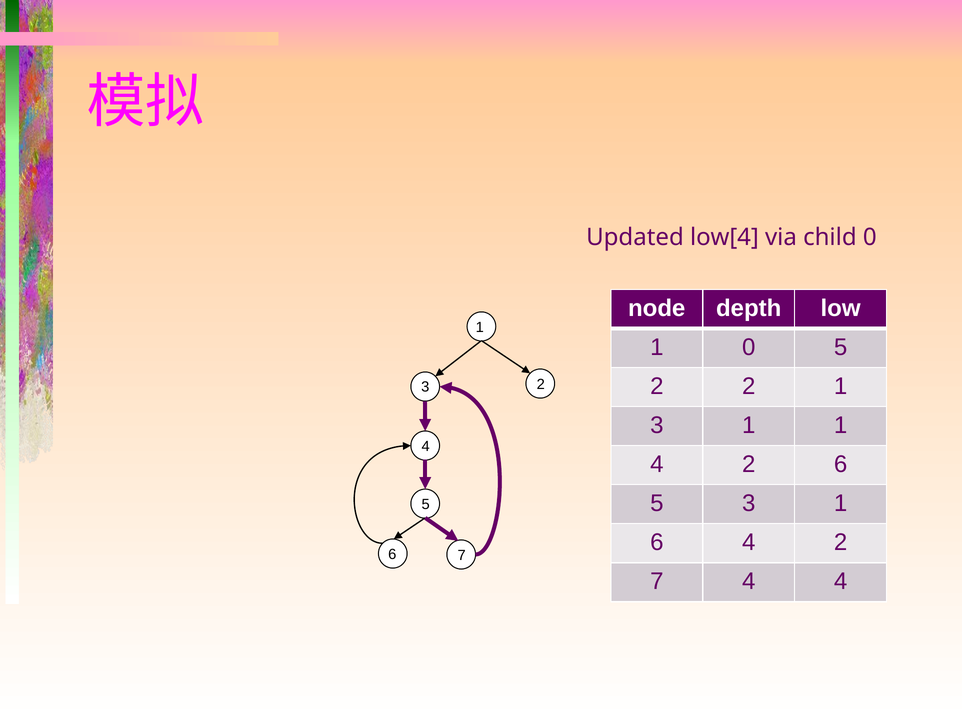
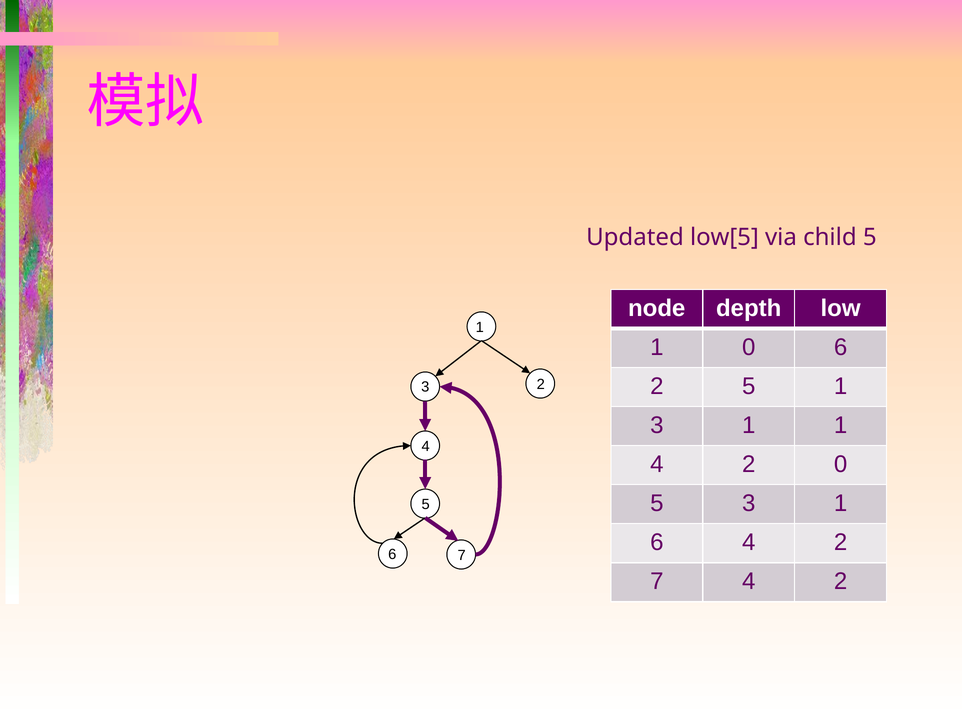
low[4: low[4 -> low[5 (724, 237)
child 0: 0 -> 5 (870, 237)
0 5: 5 -> 6 (841, 347)
2 2: 2 -> 5 (749, 386)
2 6: 6 -> 0 (841, 464)
7 4 4: 4 -> 2 (841, 581)
